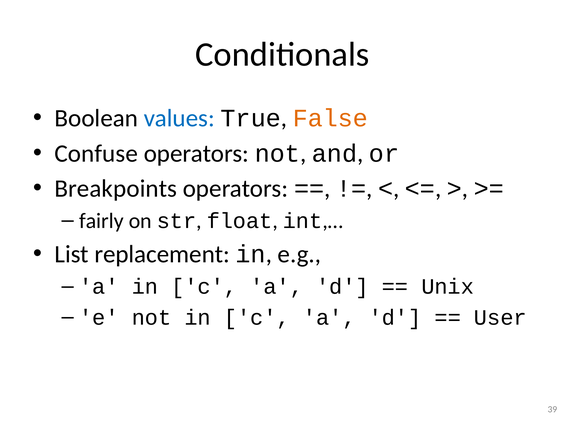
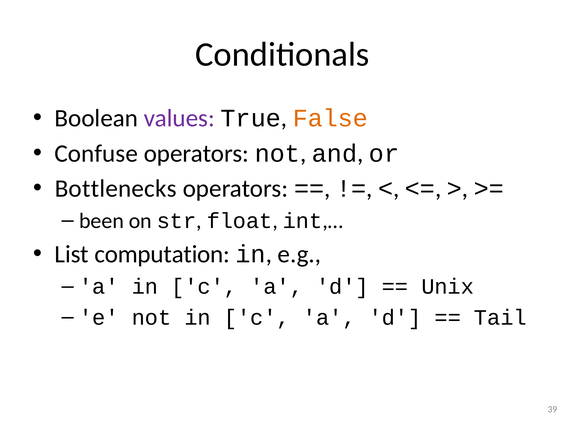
values colour: blue -> purple (179, 119)
Breakpoints: Breakpoints -> Bottlenecks (116, 189)
fairly: fairly -> been (102, 221)
replacement: replacement -> computation (162, 255)
User: User -> Tail (500, 318)
